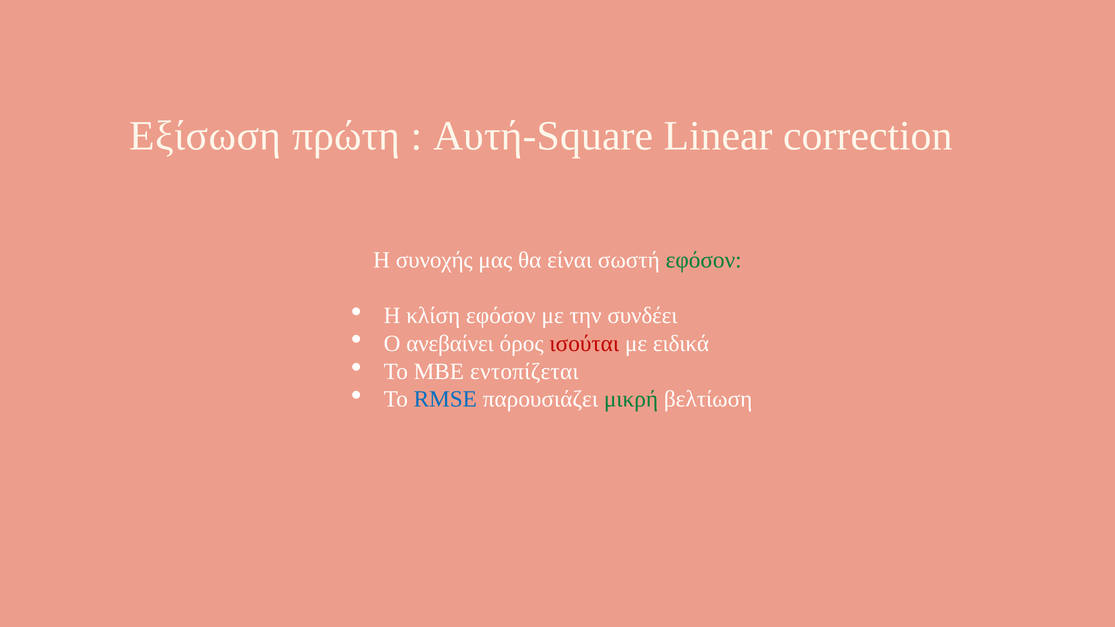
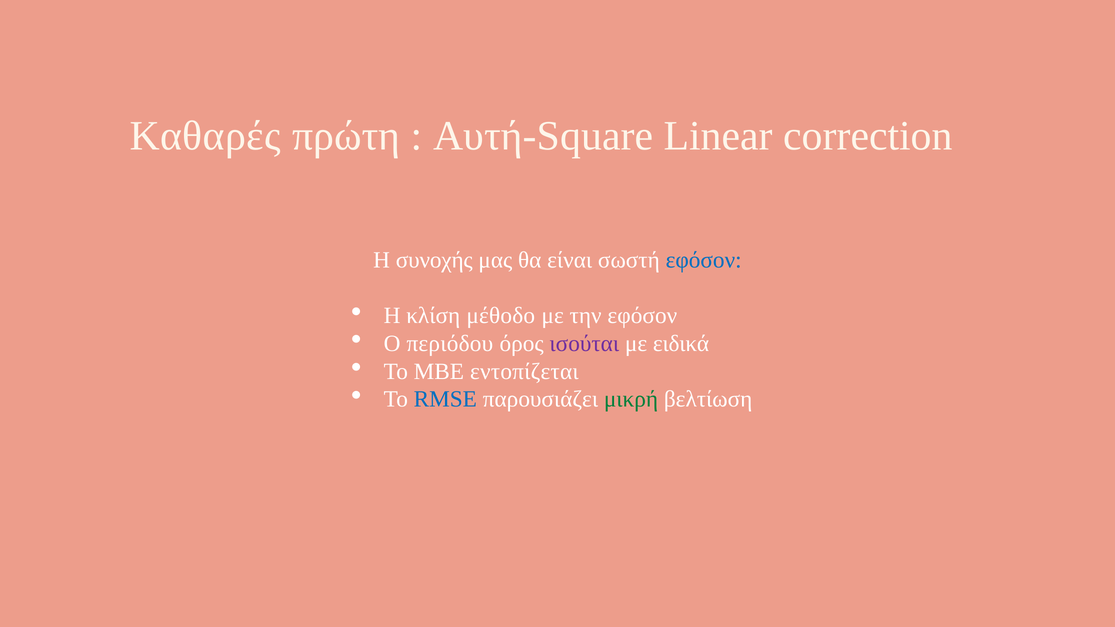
Εξίσωση: Εξίσωση -> Καθαρές (205, 136)
εφόσον colour: green -> blue (704, 260)
κλίση εφόσον: εφόσον -> μέθοδο (501, 316)
την συνδέει: συνδέει -> εφόσον (642, 316)
ανεβαίνει: ανεβαίνει -> περιόδου (450, 344)
ισούται colour: red -> purple (584, 344)
